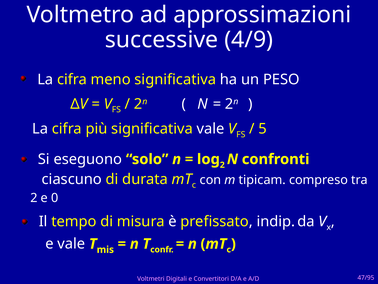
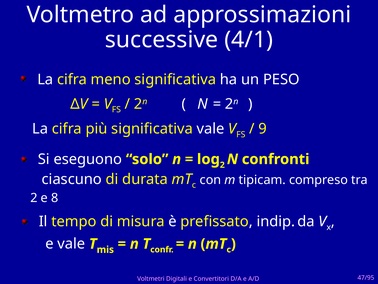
4/9: 4/9 -> 4/1 (249, 40)
5: 5 -> 9 (263, 129)
0: 0 -> 8 (55, 198)
